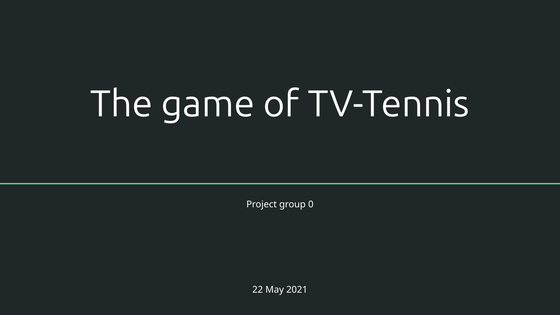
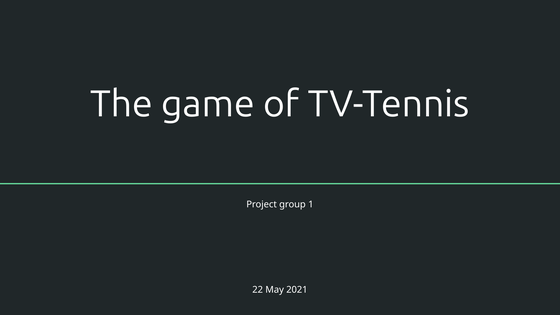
0: 0 -> 1 (311, 204)
